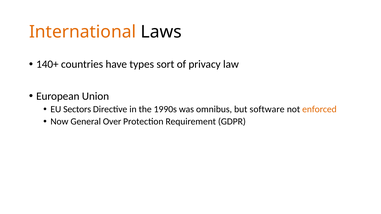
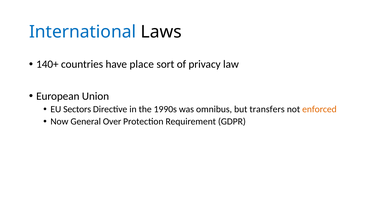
International colour: orange -> blue (83, 32)
types: types -> place (142, 64)
software: software -> transfers (267, 110)
